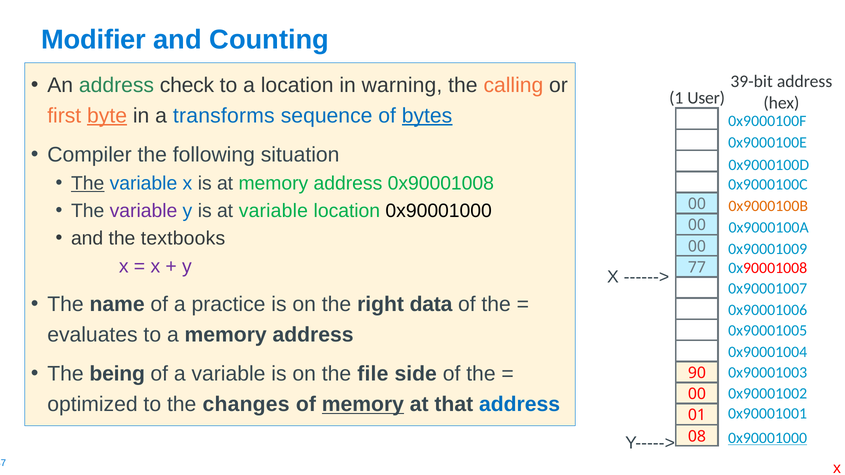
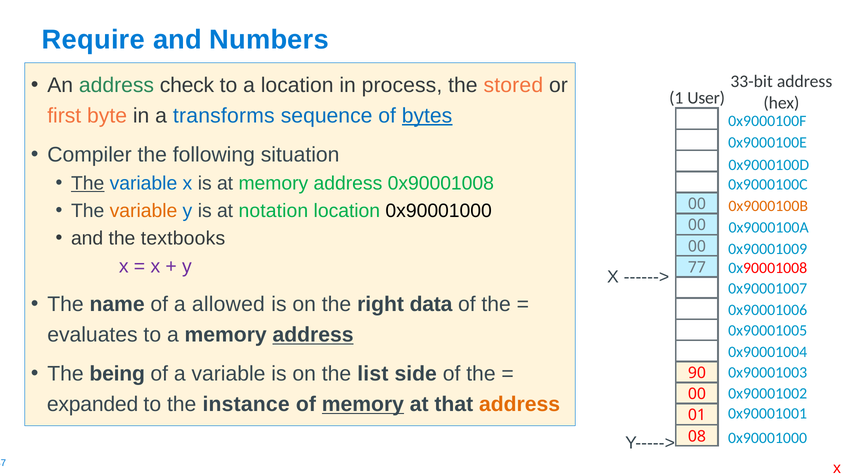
Modifier: Modifier -> Require (93, 40)
Counting: Counting -> Numbers (269, 40)
warning: warning -> process (402, 85)
calling: calling -> stored (513, 85)
39-bit: 39-bit -> 33-bit (752, 82)
byte underline: present -> none (107, 116)
variable colour: purple -> orange (144, 211)
at variable: variable -> notation (273, 211)
practice: practice -> allowed (228, 305)
address underline: none -> present (313, 335)
file: file -> list (373, 374)
optimized: optimized -> expanded (93, 405)
changes: changes -> instance (246, 405)
address colour: blue -> orange (520, 405)
0x90001000 underline: present -> none (768, 438)
